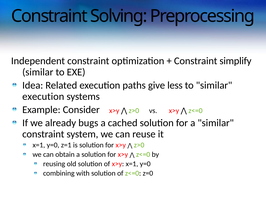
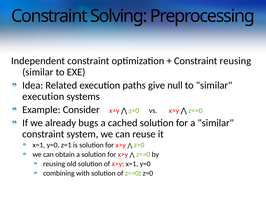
Constraint simplify: simplify -> reusing (235, 61)
less: less -> null (175, 86)
